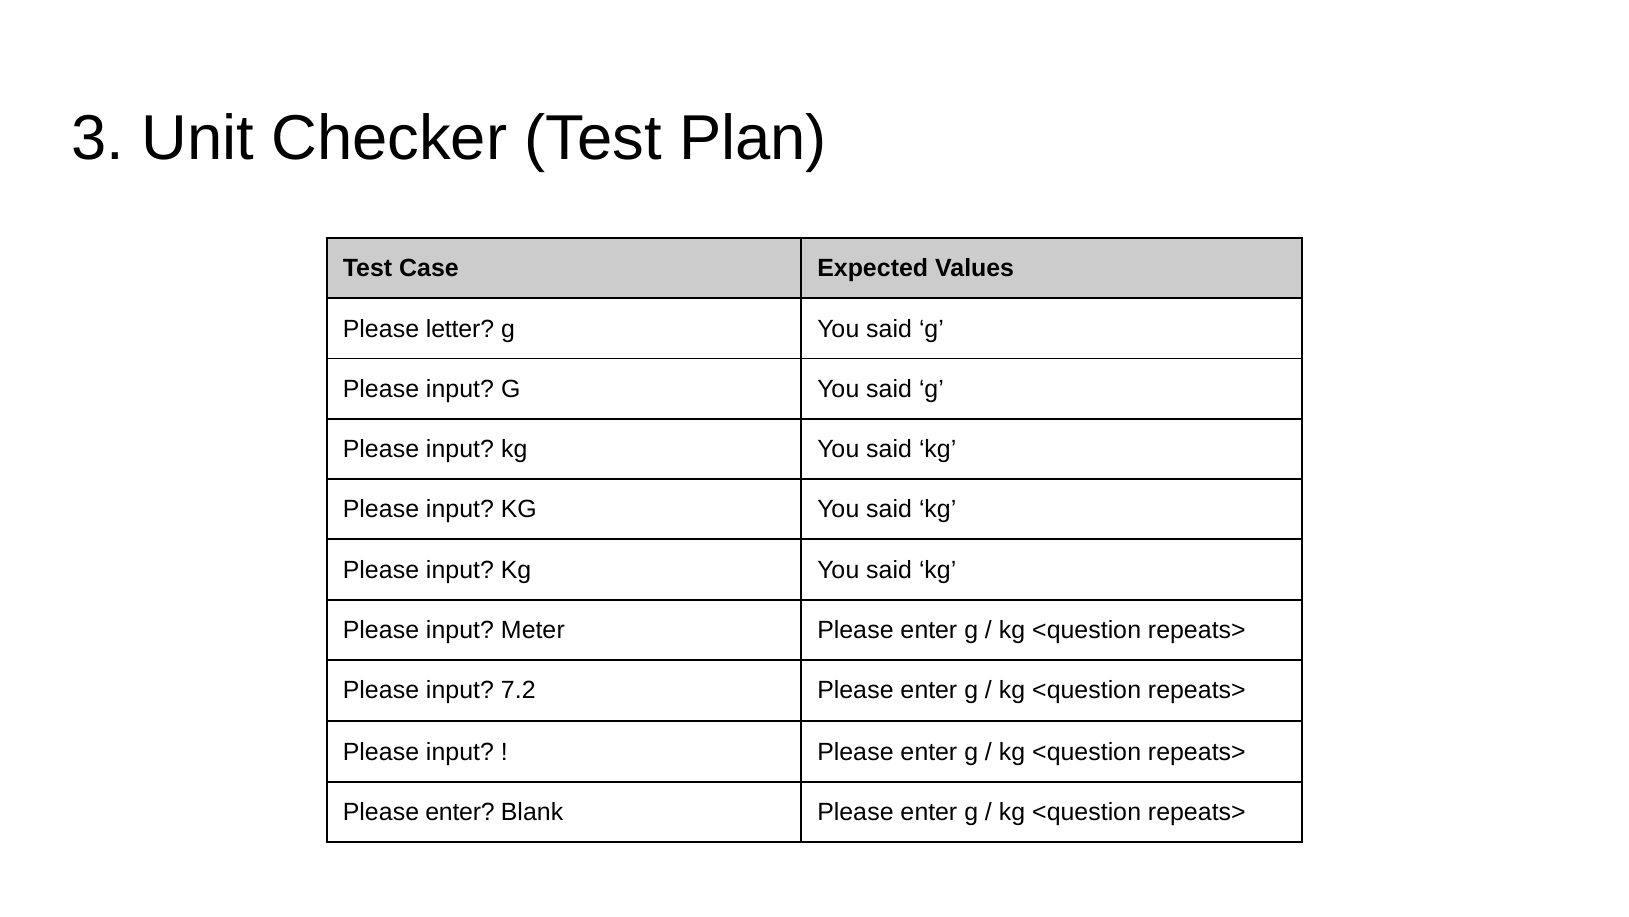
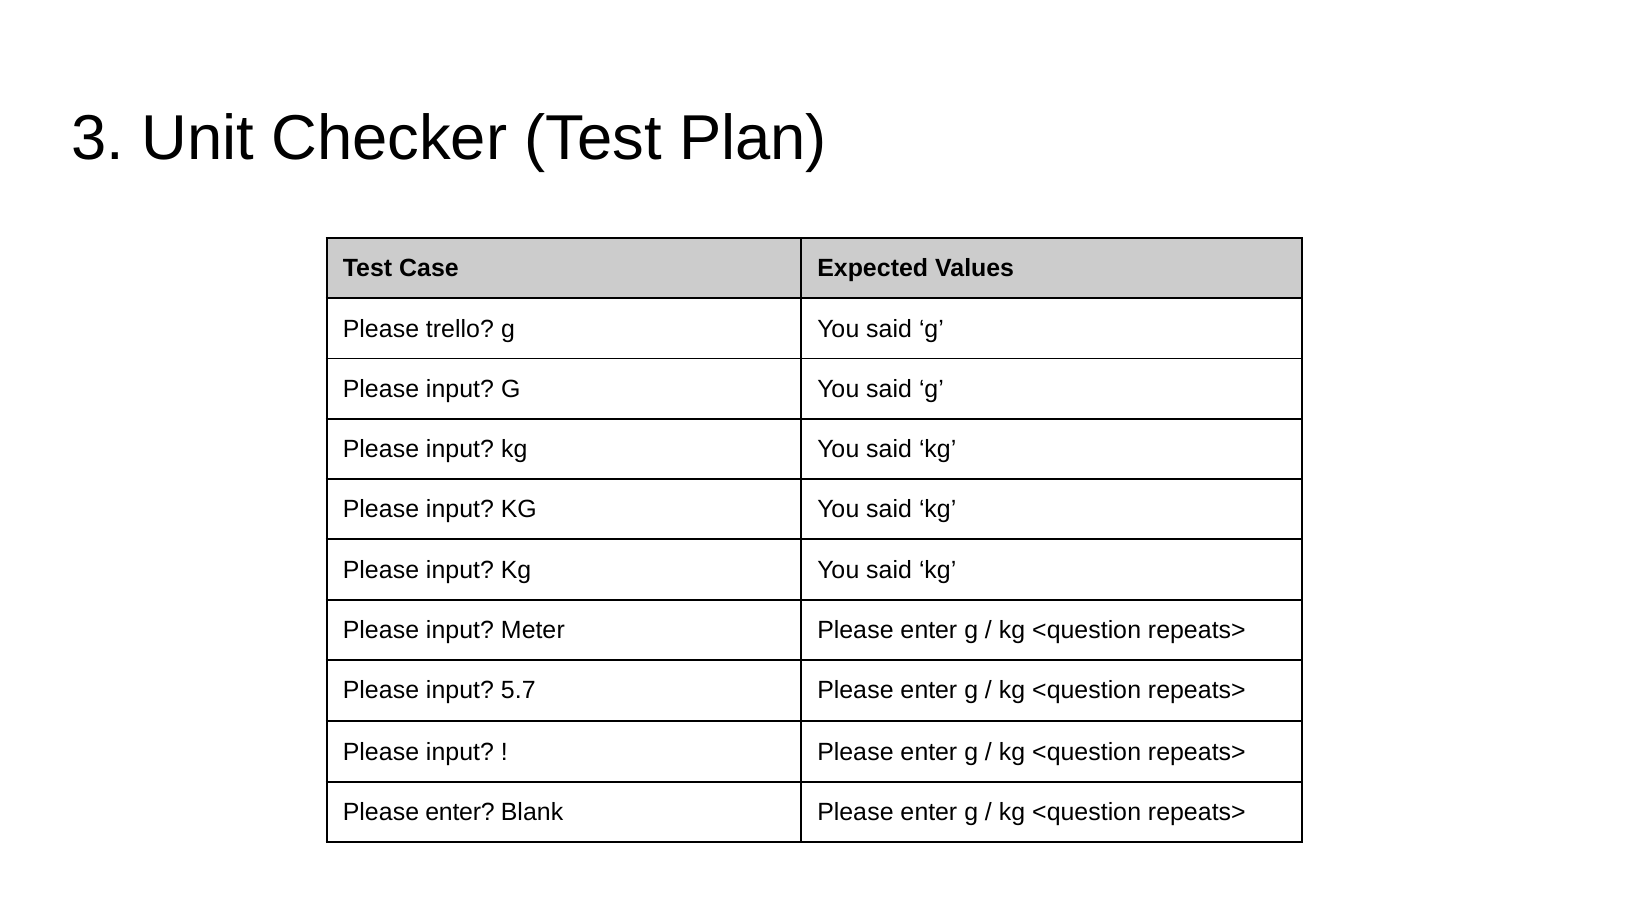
letter: letter -> trello (460, 329)
7.2: 7.2 -> 5.7 (518, 690)
